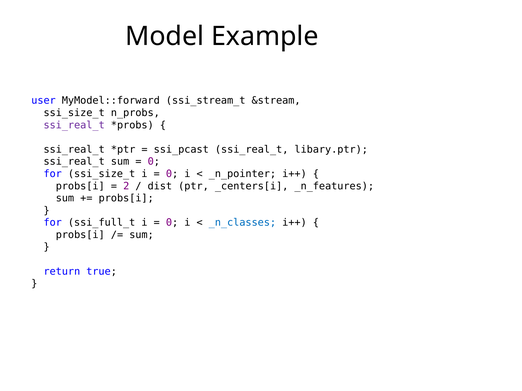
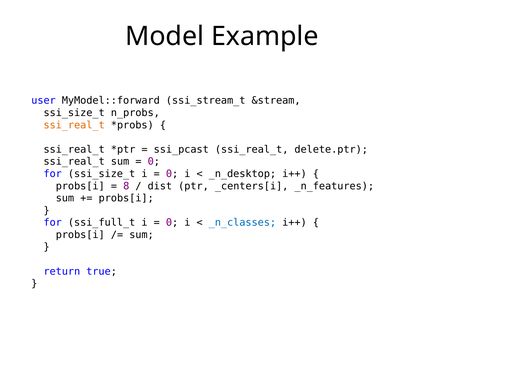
ssi_real_t colour: purple -> orange (74, 125)
libary.ptr: libary.ptr -> delete.ptr (331, 150)
_n_pointer: _n_pointer -> _n_desktop (242, 174)
2: 2 -> 8 (126, 186)
